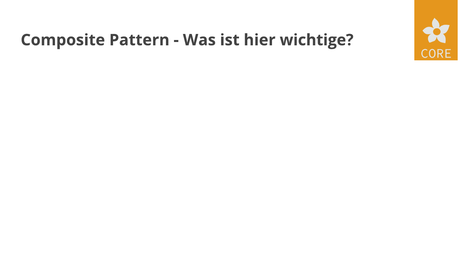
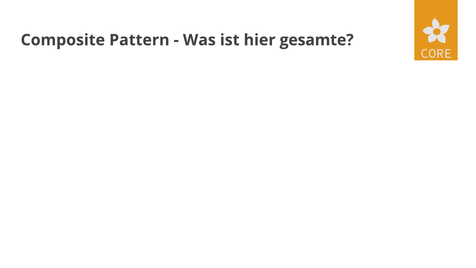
wichtige: wichtige -> gesamte (317, 40)
